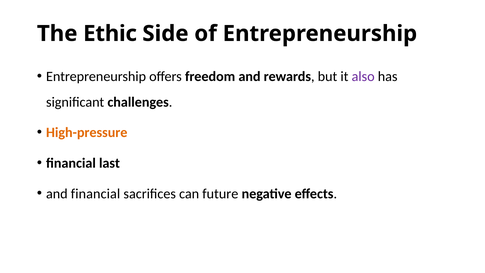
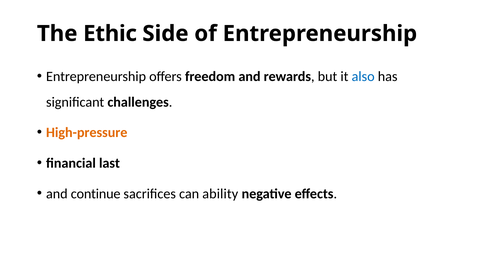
also colour: purple -> blue (363, 77)
and financial: financial -> continue (96, 194)
future: future -> ability (220, 194)
